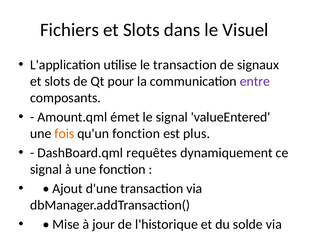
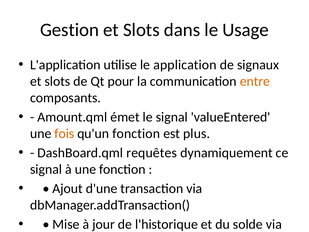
Fichiers: Fichiers -> Gestion (70, 30)
Visuel: Visuel -> Usage (246, 30)
le transaction: transaction -> application (185, 65)
entre colour: purple -> orange (255, 81)
